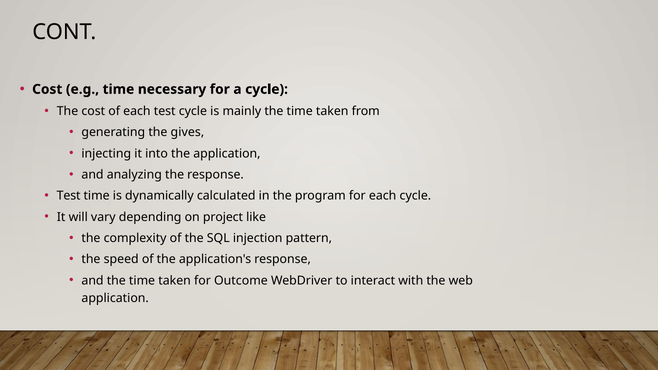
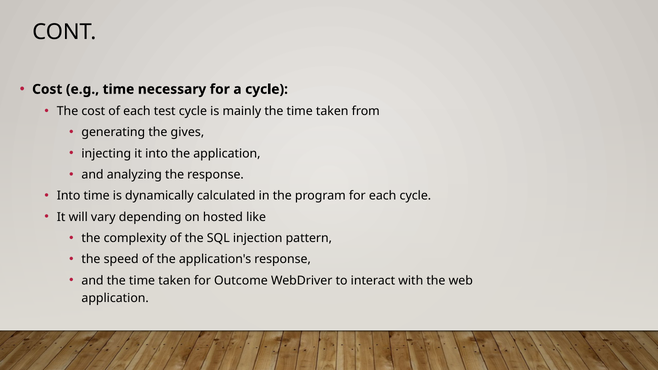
Test: Test -> Into (69, 196)
project: project -> hosted (223, 217)
